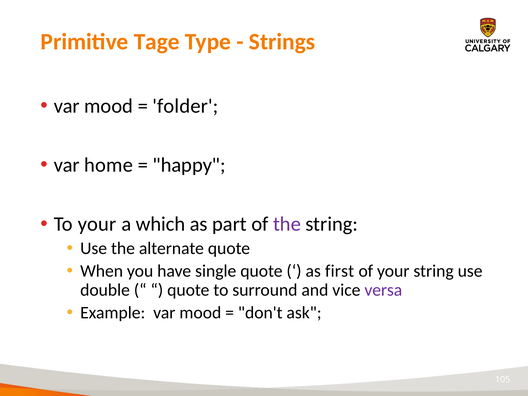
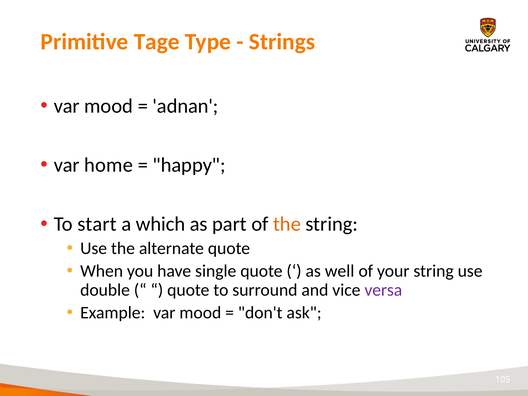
folder: folder -> adnan (185, 106)
To your: your -> start (97, 224)
the colour: purple -> orange (287, 224)
first: first -> well (340, 271)
